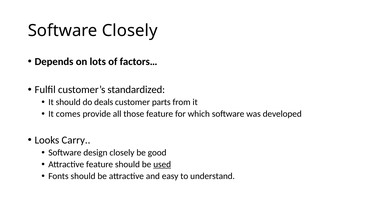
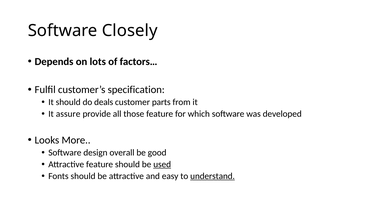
standardized: standardized -> specification (136, 90)
comes: comes -> assure (68, 114)
Carry: Carry -> More (76, 140)
design closely: closely -> overall (122, 153)
understand underline: none -> present (213, 176)
